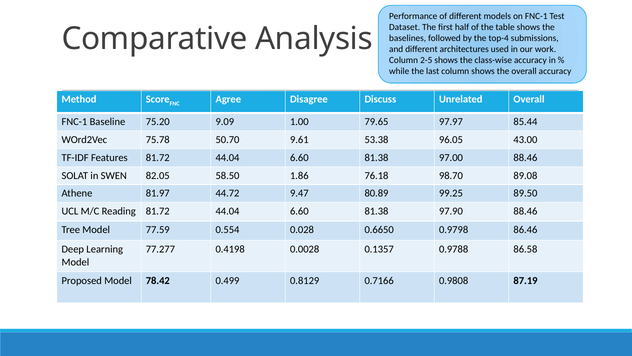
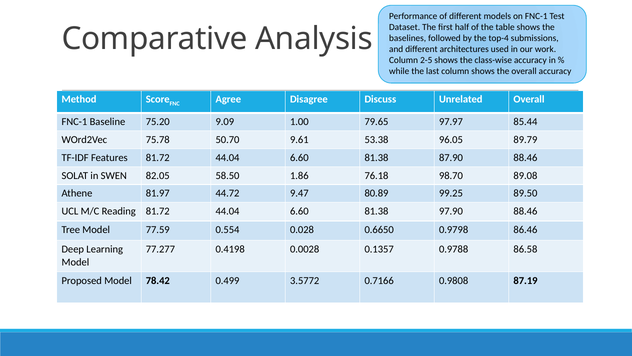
43.00: 43.00 -> 89.79 (525, 140)
97.00: 97.00 -> 87.90 (451, 157)
0.8129: 0.8129 -> 3.5772 (305, 280)
